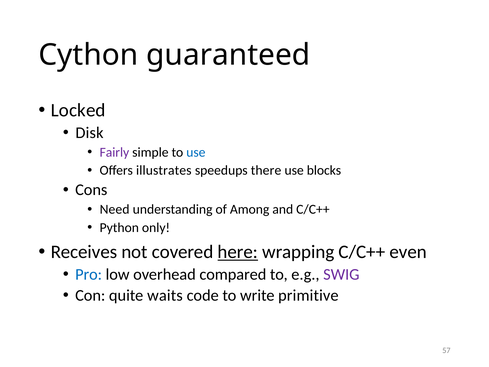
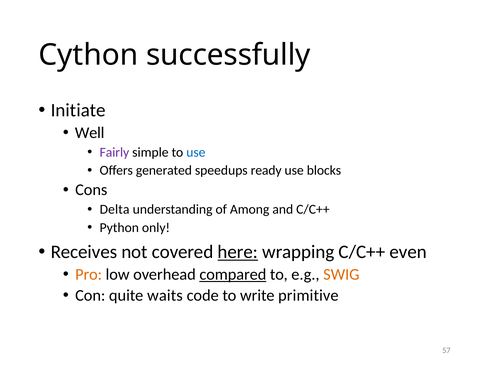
guaranteed: guaranteed -> successfully (228, 55)
Locked: Locked -> Initiate (78, 110)
Disk: Disk -> Well (90, 133)
illustrates: illustrates -> generated (164, 170)
there: there -> ready (266, 170)
Need: Need -> Delta (115, 209)
Pro colour: blue -> orange (89, 274)
compared underline: none -> present (233, 274)
SWIG colour: purple -> orange (341, 274)
